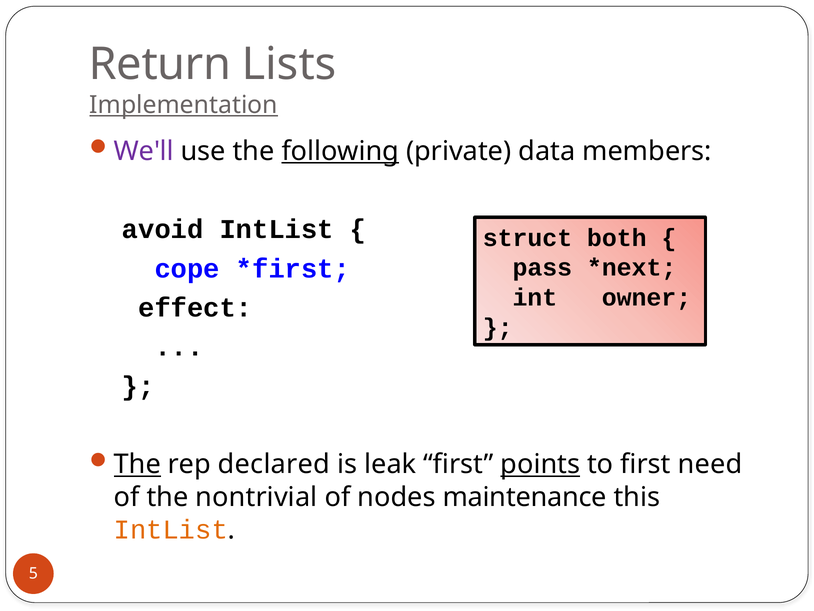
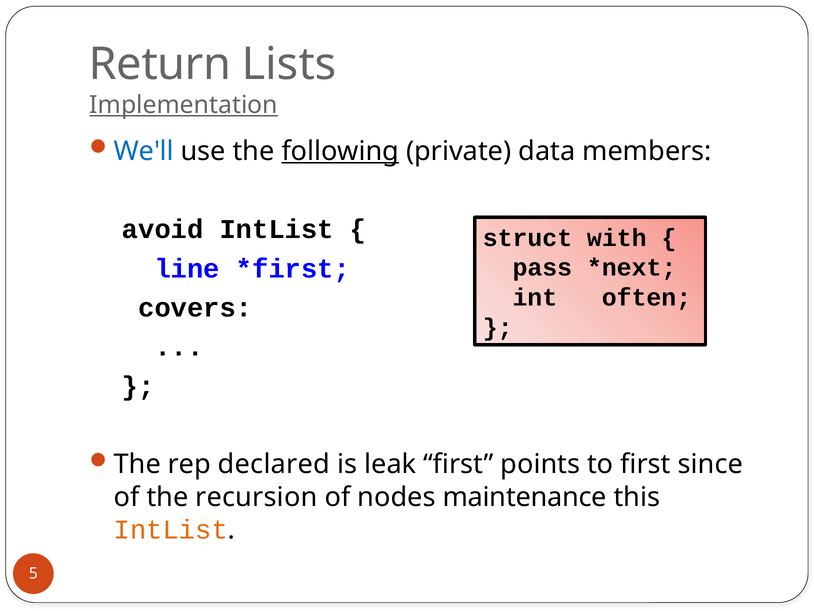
We'll colour: purple -> blue (144, 151)
both: both -> with (617, 238)
cope: cope -> line (187, 268)
owner: owner -> often (646, 297)
effect: effect -> covers (195, 308)
The underline: present -> none (137, 464)
points underline: present -> none (540, 464)
need: need -> since (710, 464)
nontrivial: nontrivial -> recursion (256, 497)
